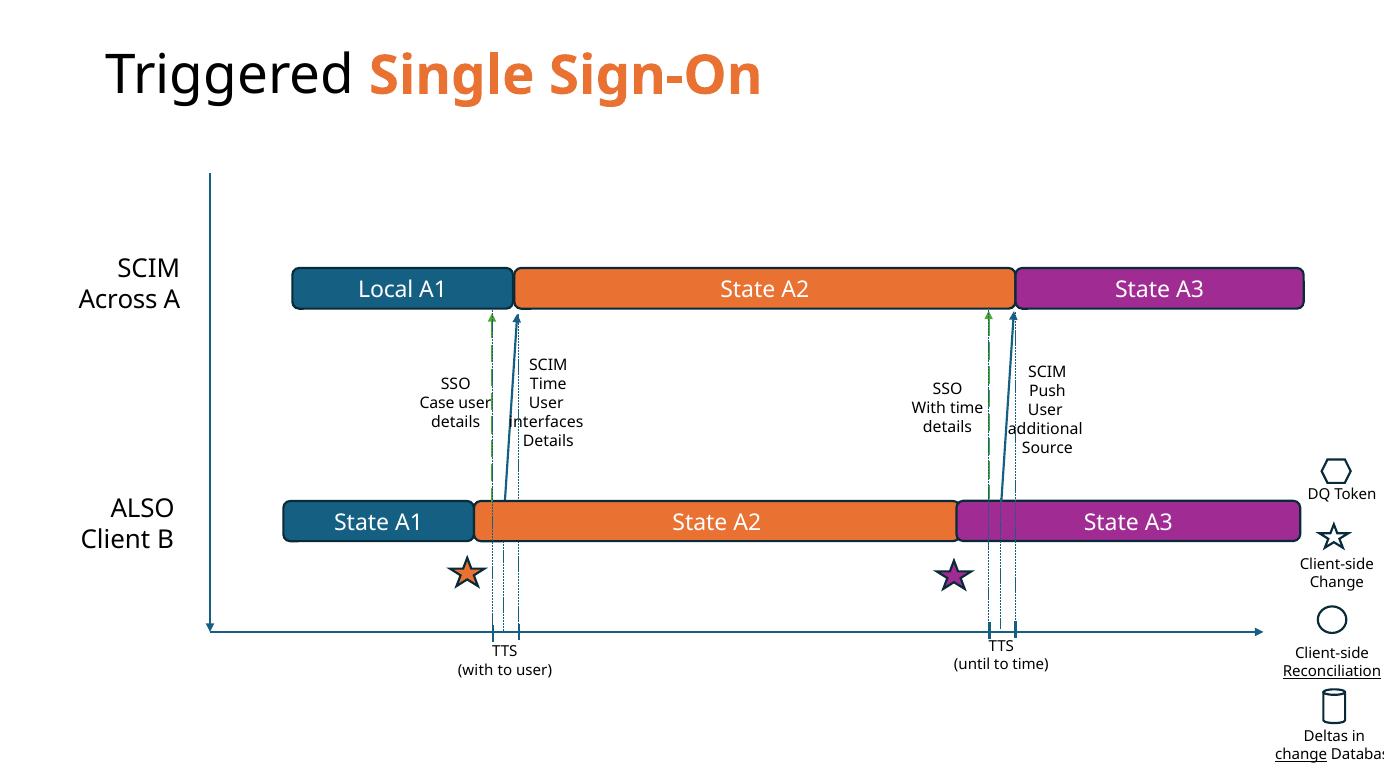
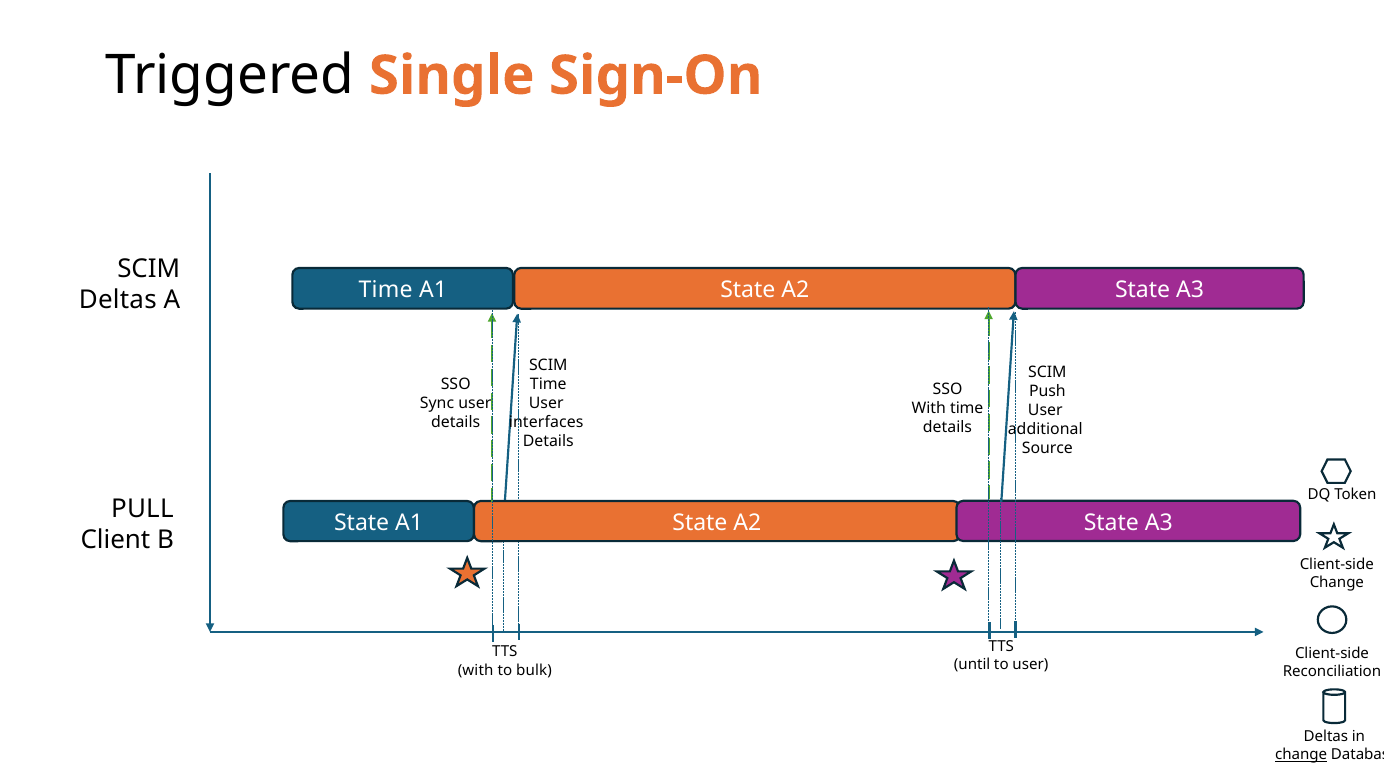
Local: Local -> Time (386, 290)
Across: Across -> Deltas (118, 300)
Case: Case -> Sync (437, 403)
ALSO: ALSO -> PULL (142, 509)
to time: time -> user (1030, 665)
to user: user -> bulk (534, 670)
Reconciliation underline: present -> none (1332, 672)
